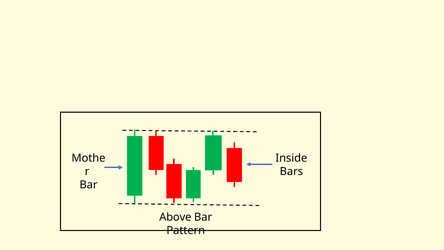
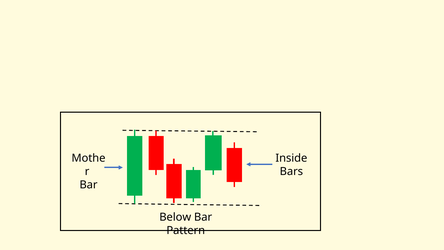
Above: Above -> Below (175, 217)
